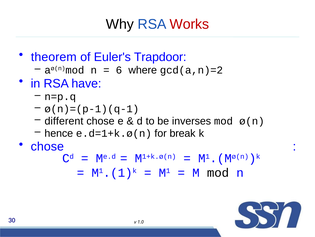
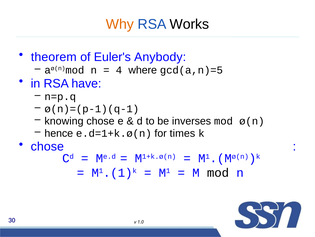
Why colour: black -> orange (120, 24)
Works colour: red -> black (189, 24)
Trapdoor: Trapdoor -> Anybody (160, 57)
6: 6 -> 4 (119, 70)
gcd(a,n)=2: gcd(a,n)=2 -> gcd(a,n)=5 (191, 70)
different: different -> knowing (64, 121)
break: break -> times (182, 133)
